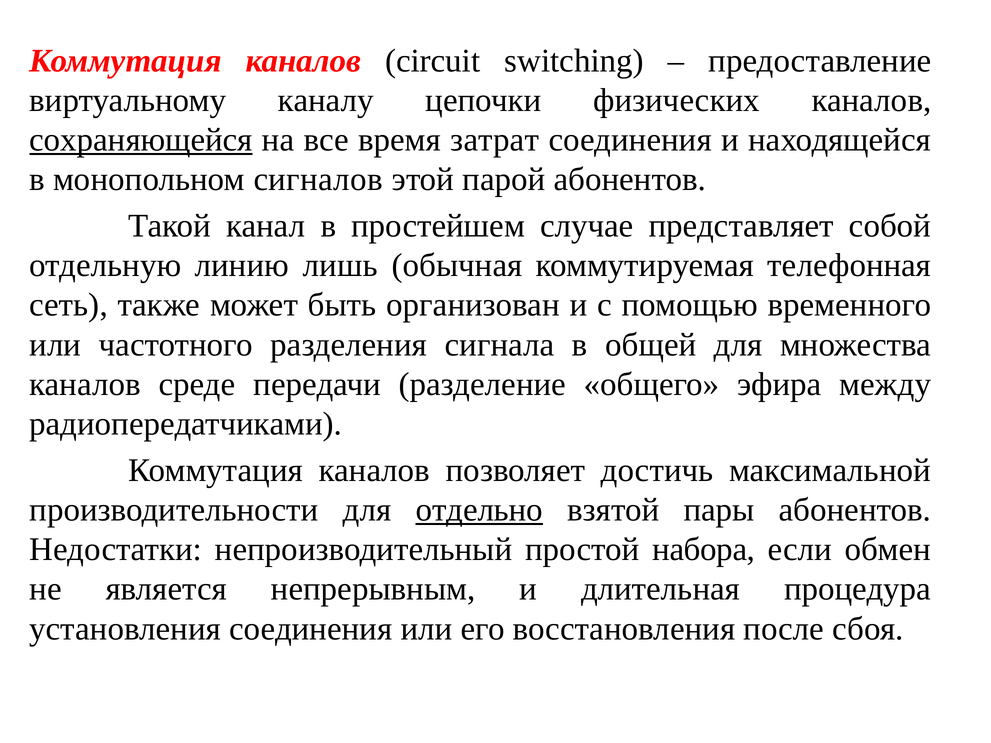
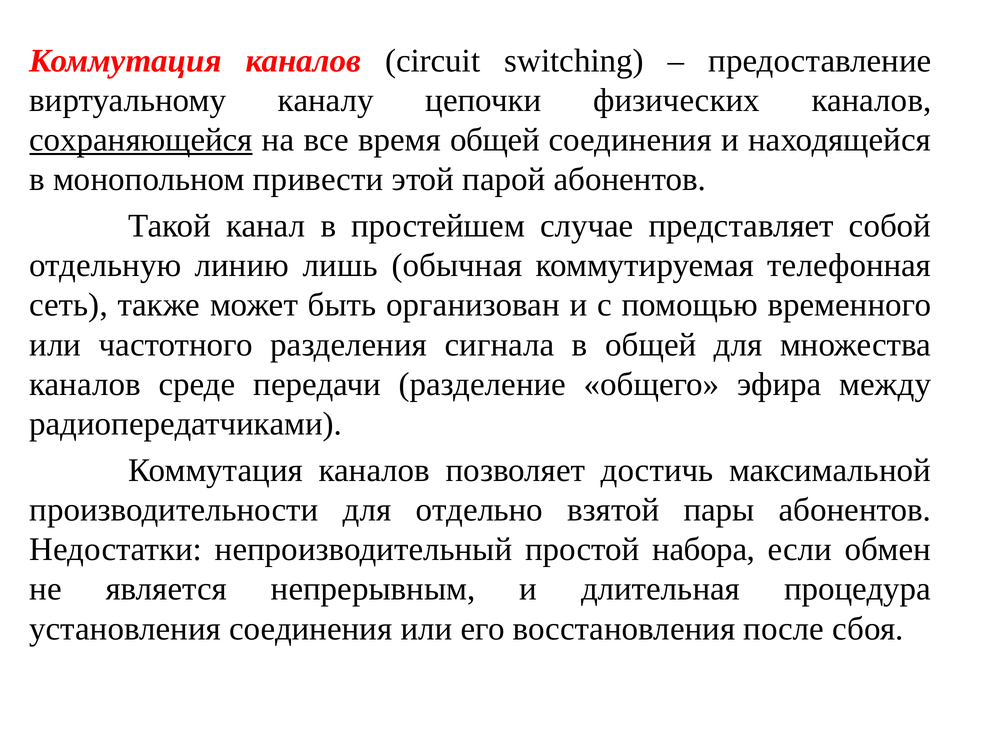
время затрат: затрат -> общей (495, 140)
сигналов: сигналов -> привести (318, 180)
отдельно underline: present -> none (479, 510)
